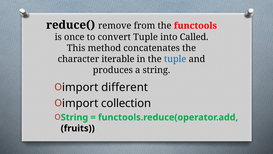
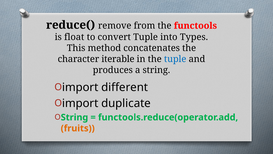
once: once -> float (74, 37)
Called: Called -> Types (194, 37)
collection: collection -> duplicate (126, 103)
fruits colour: black -> orange (78, 128)
